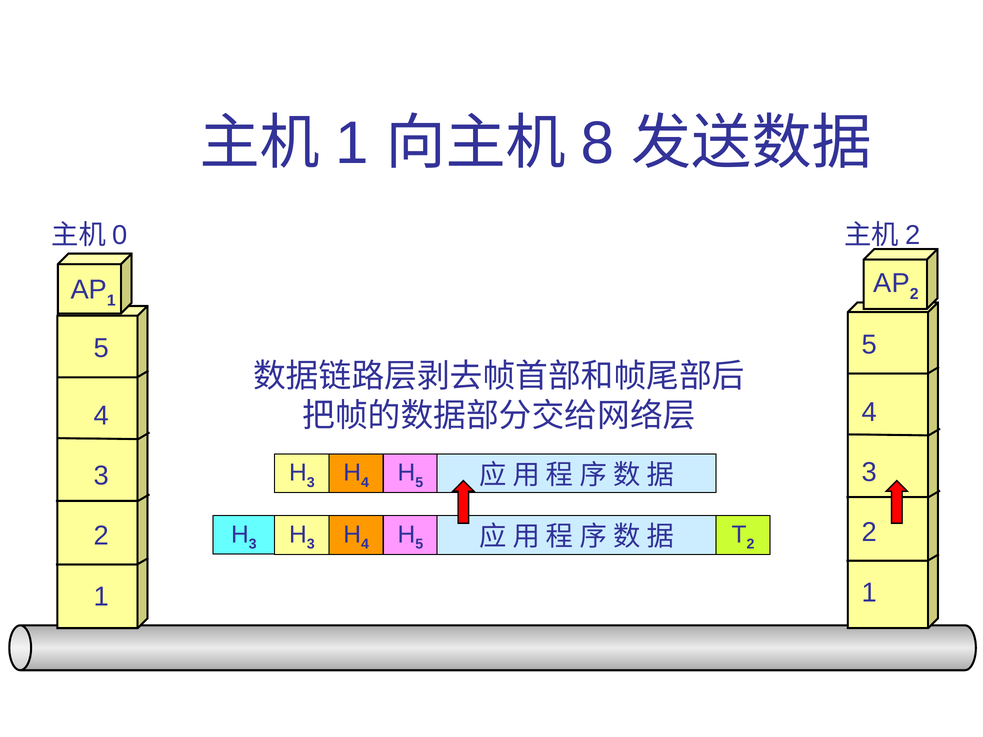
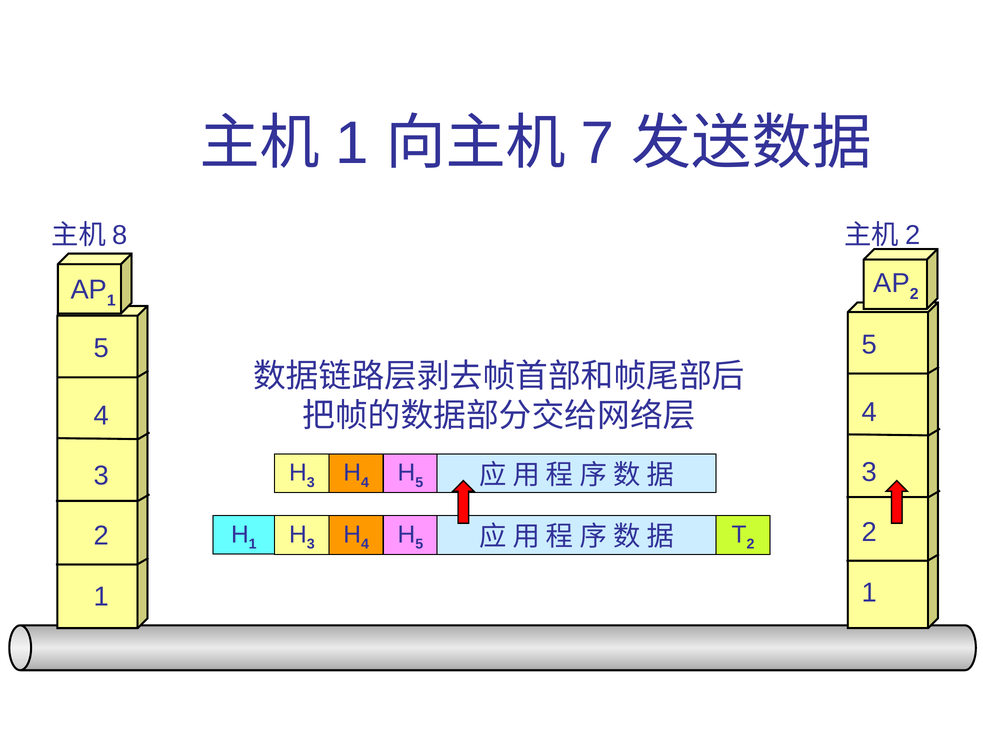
8: 8 -> 7 (598, 143)
0: 0 -> 8 (120, 235)
3: 3 -> 1 (253, 544)
